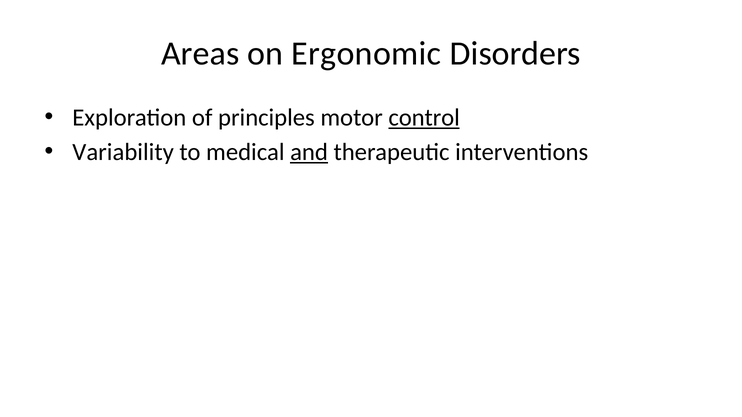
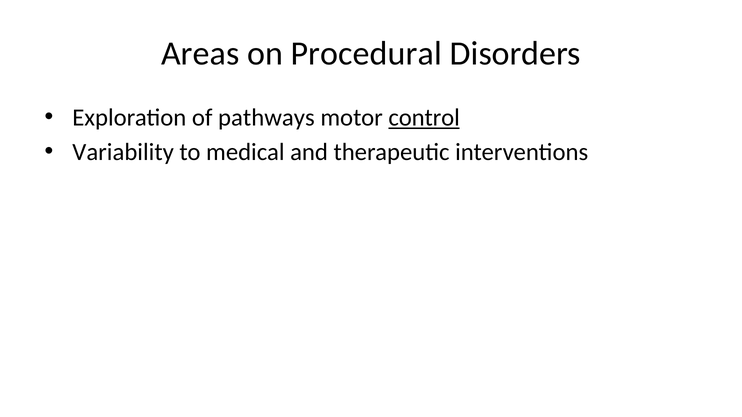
Ergonomic: Ergonomic -> Procedural (366, 54)
principles: principles -> pathways (266, 118)
and underline: present -> none (309, 152)
